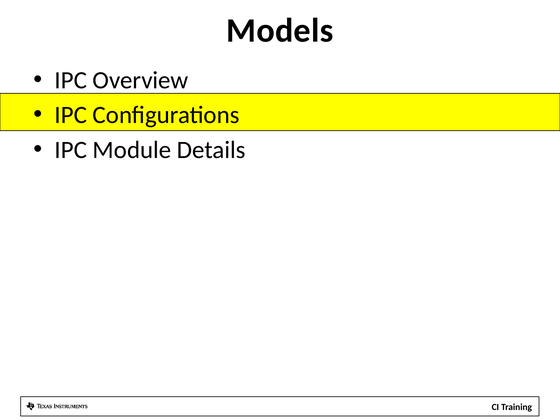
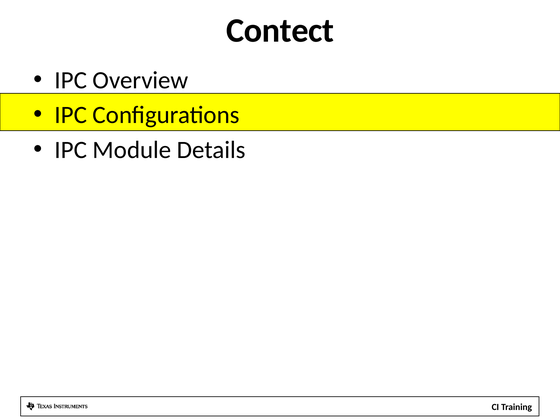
Models: Models -> Contect (280, 30)
